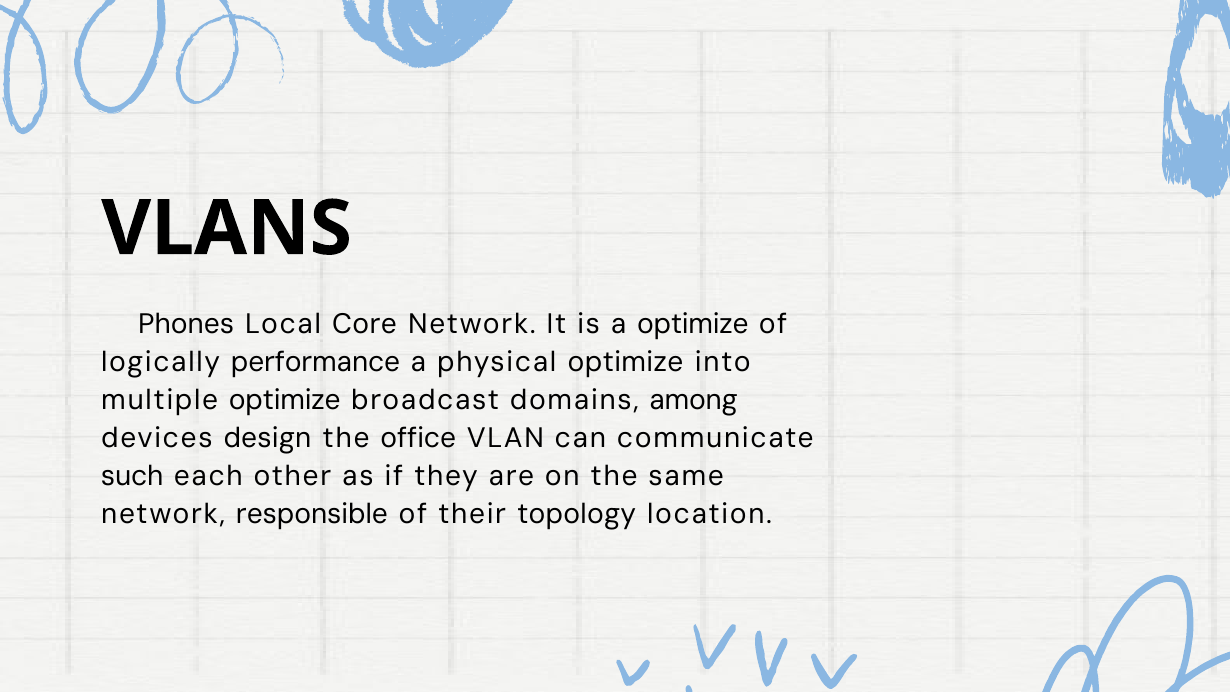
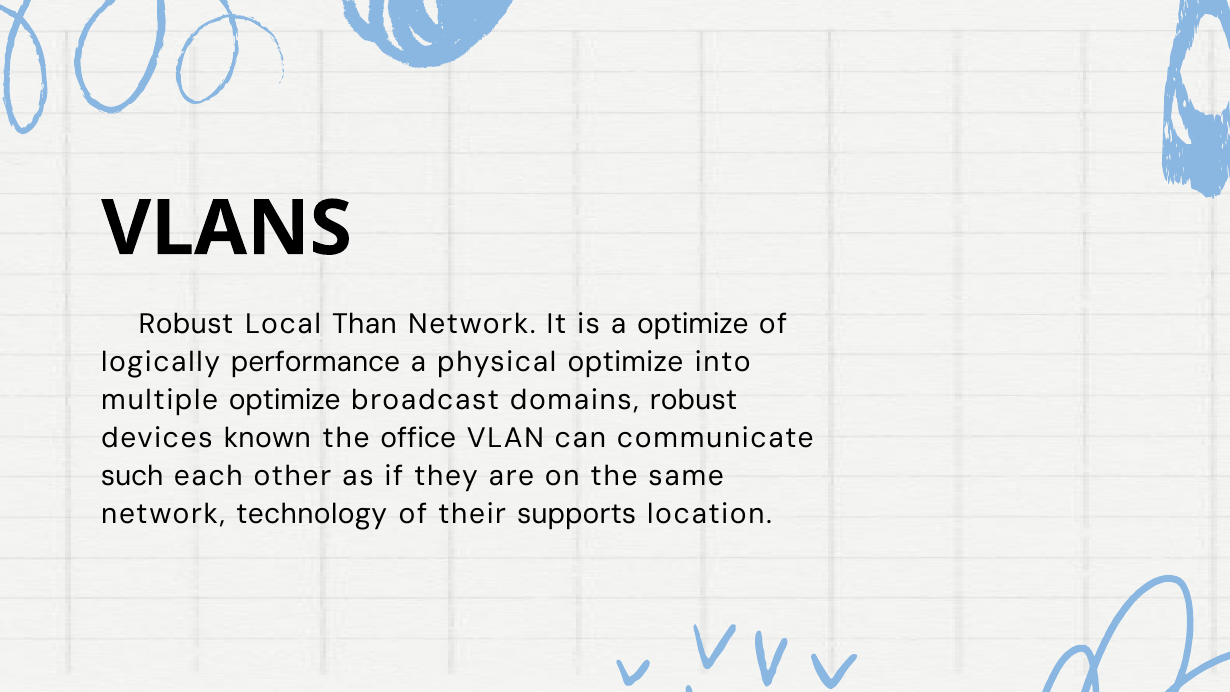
Phones: Phones -> Robust (186, 324)
Core: Core -> Than (364, 324)
domains among: among -> robust (694, 400)
design: design -> known (267, 438)
responsible: responsible -> technology (312, 514)
topology: topology -> supports (577, 514)
